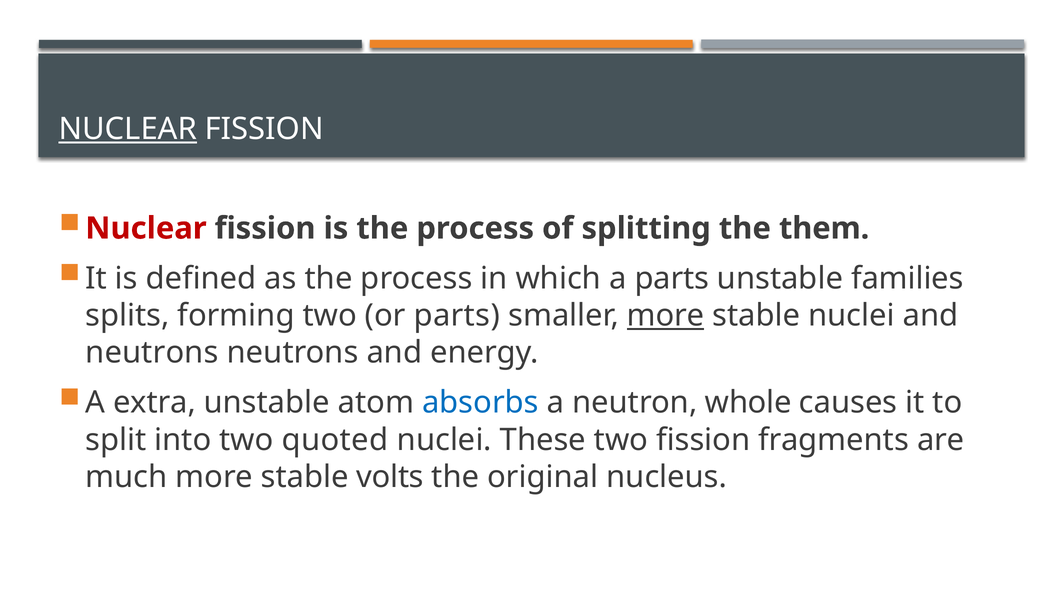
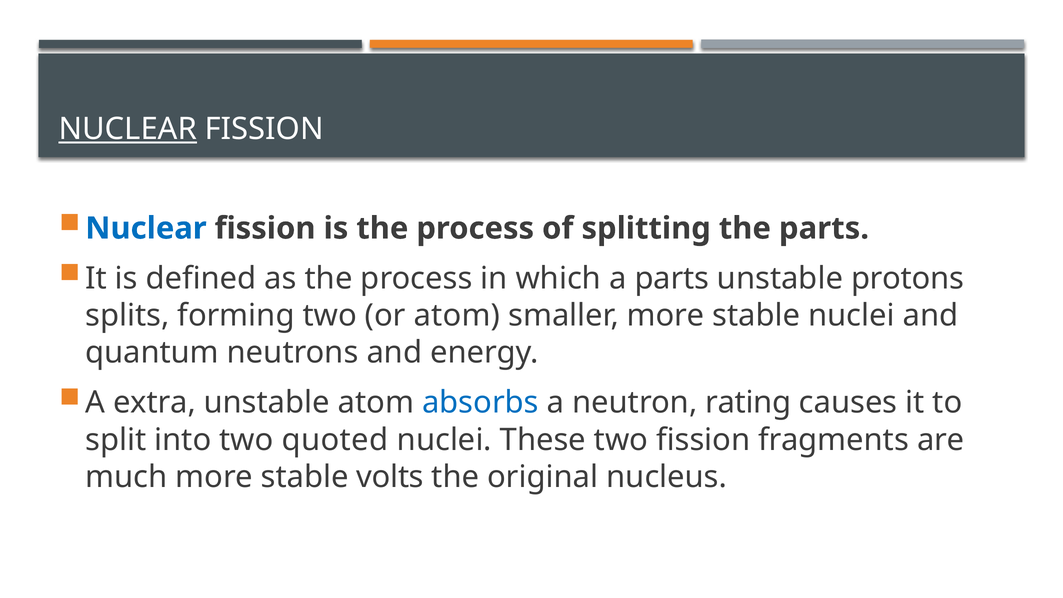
Nuclear colour: red -> blue (146, 228)
the them: them -> parts (824, 228)
families: families -> protons (907, 278)
or parts: parts -> atom (457, 315)
more underline: present -> none (666, 315)
neutrons: neutrons -> quantum (152, 353)
whole: whole -> rating (748, 403)
